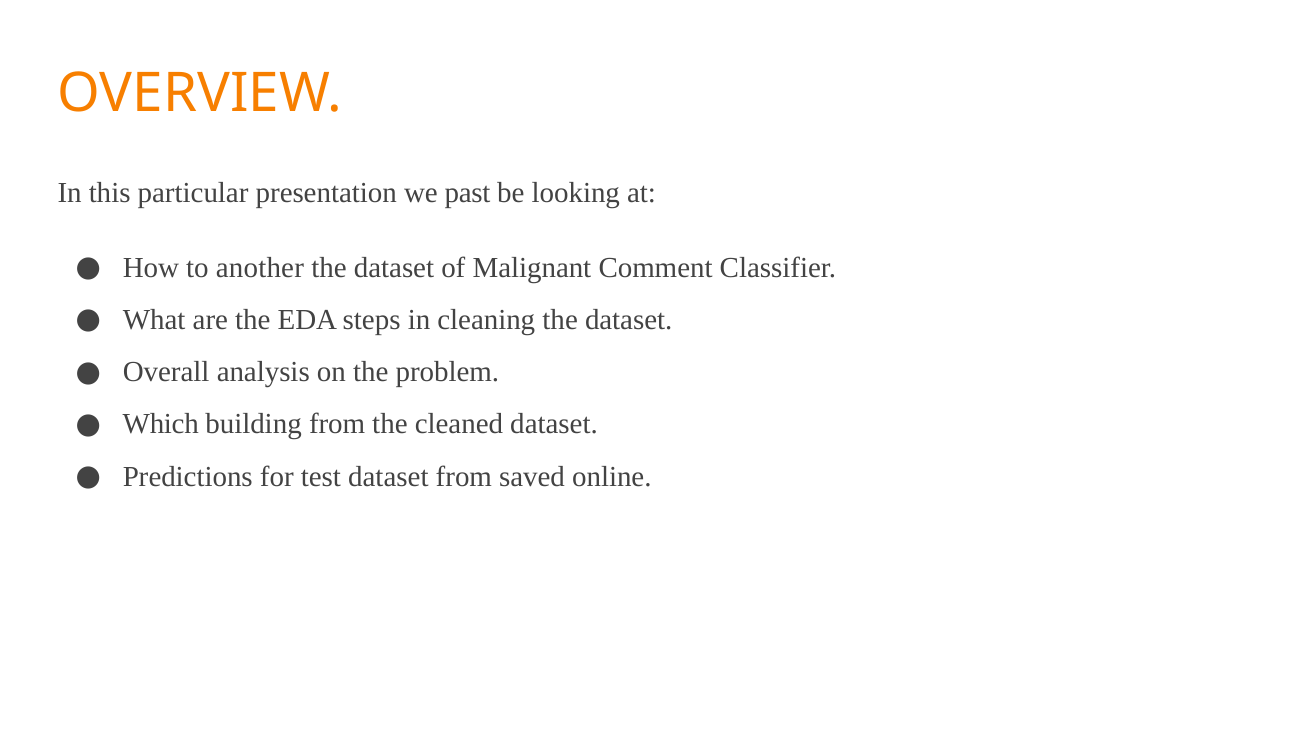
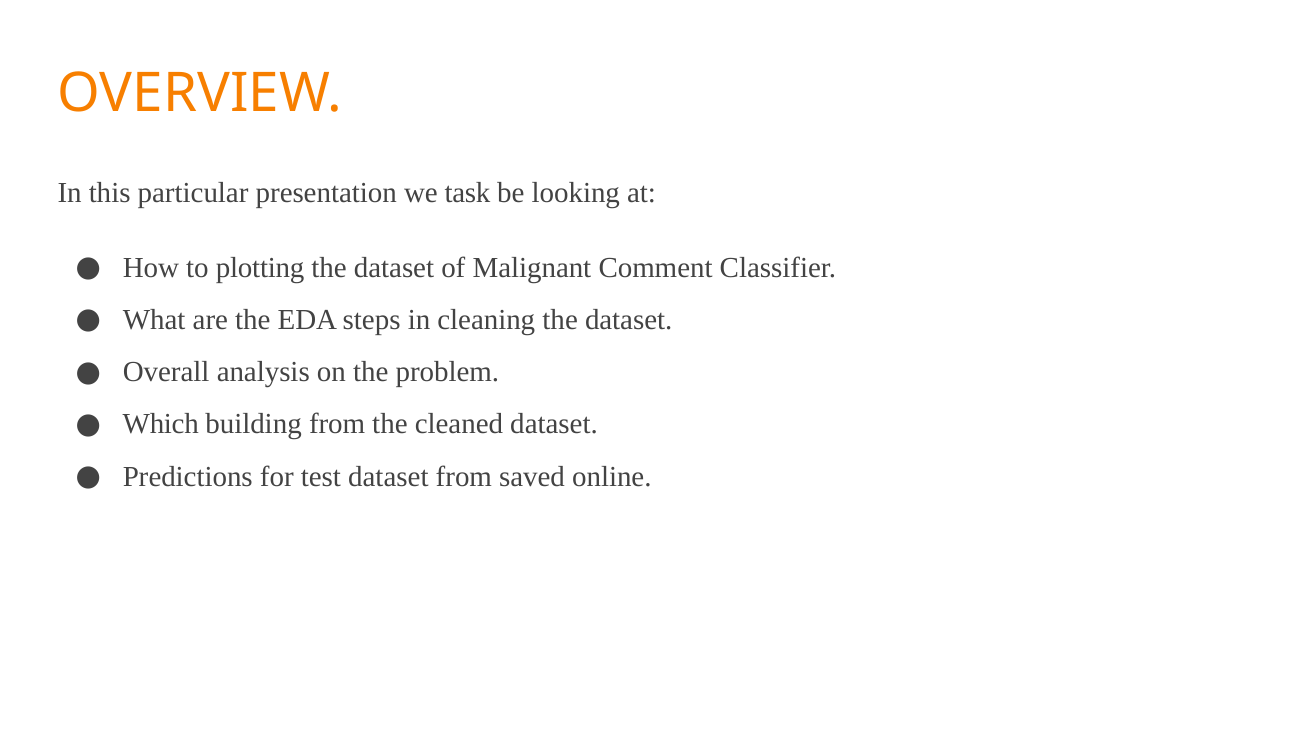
past: past -> task (468, 193)
another: another -> plotting (260, 268)
